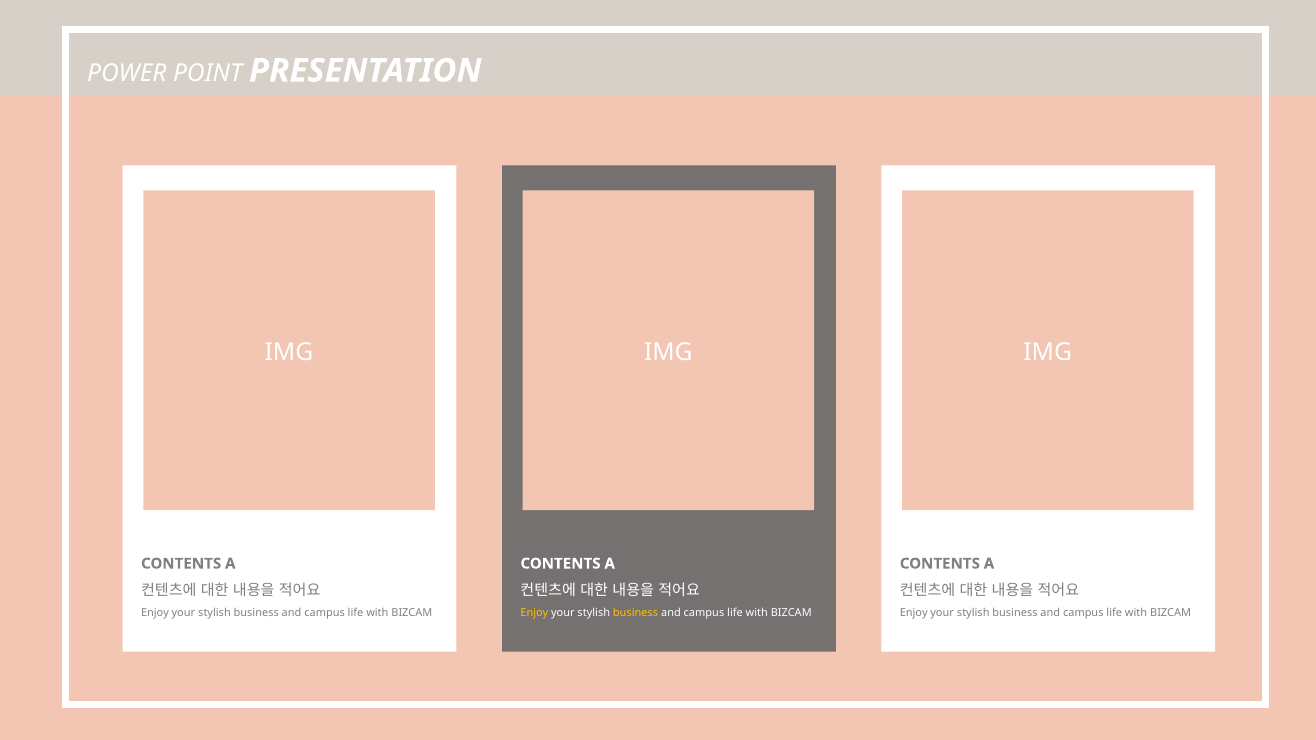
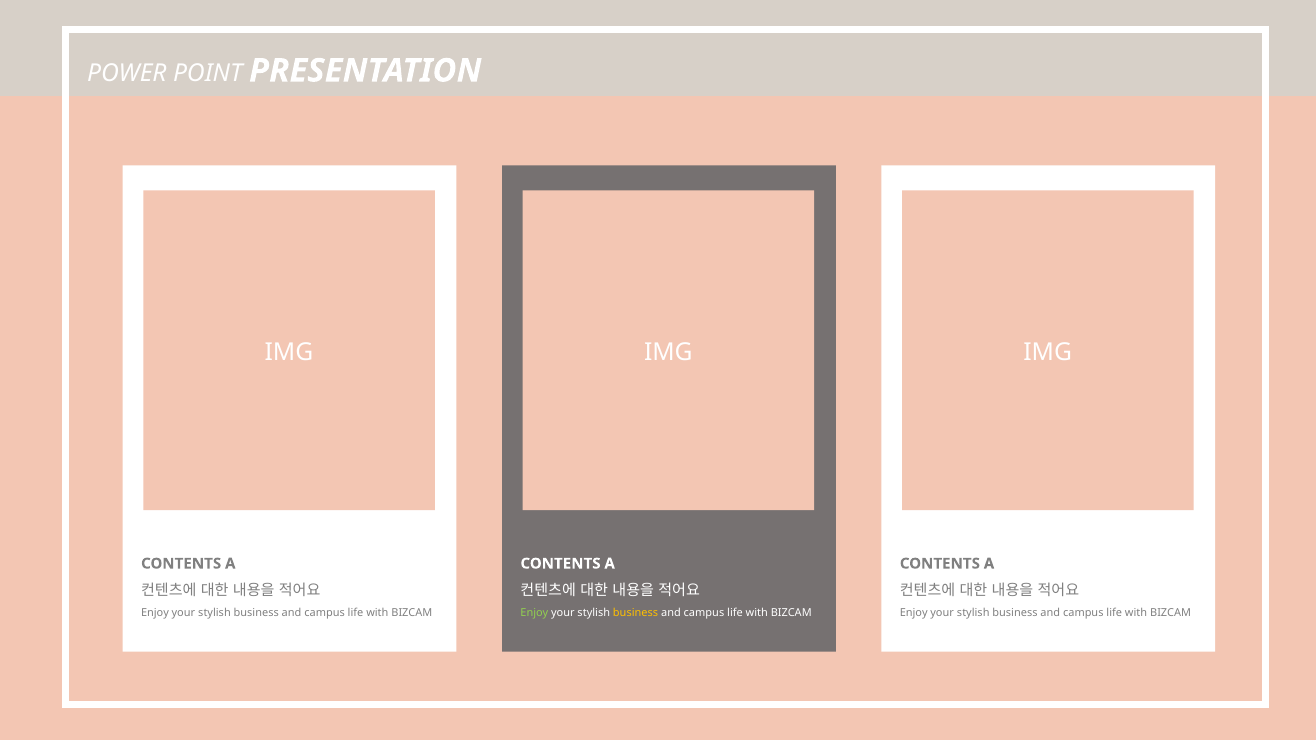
Enjoy colour: yellow -> light green (534, 613)
